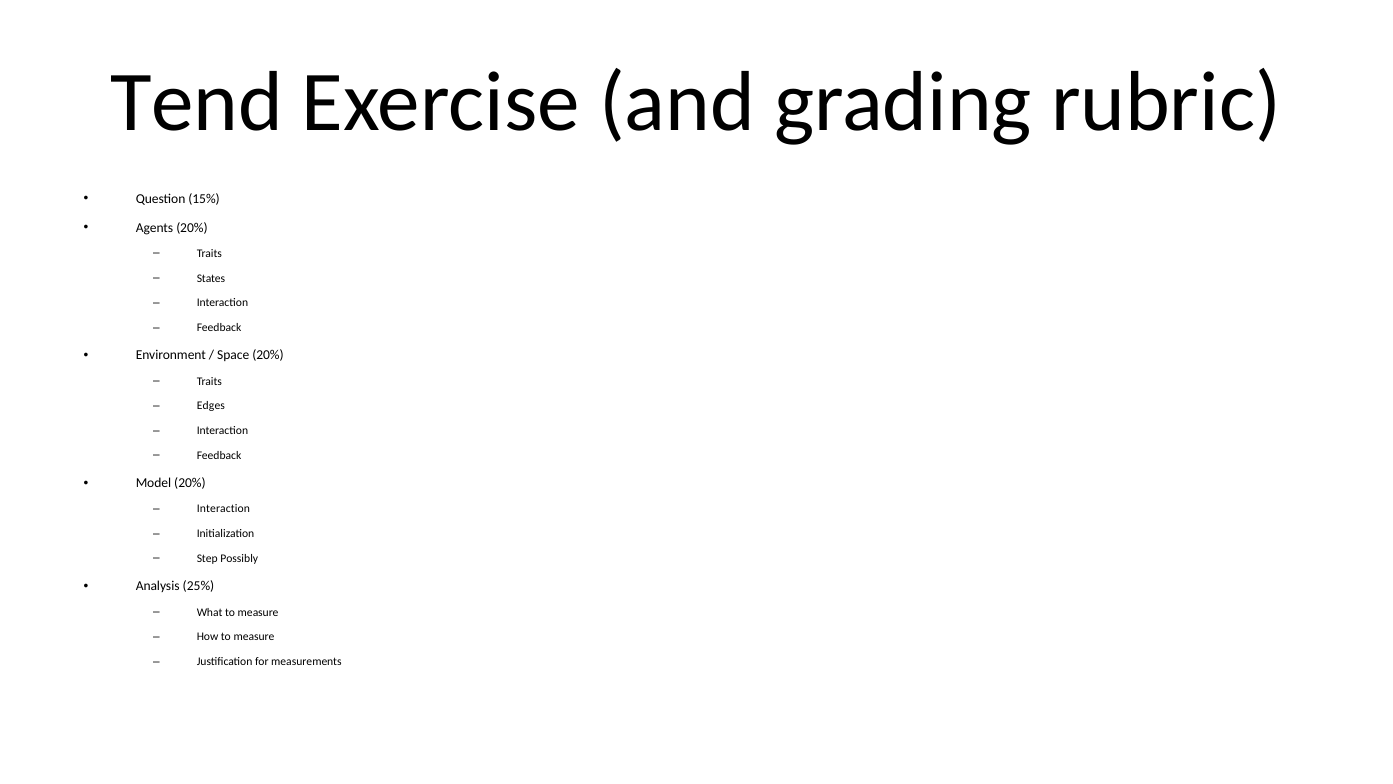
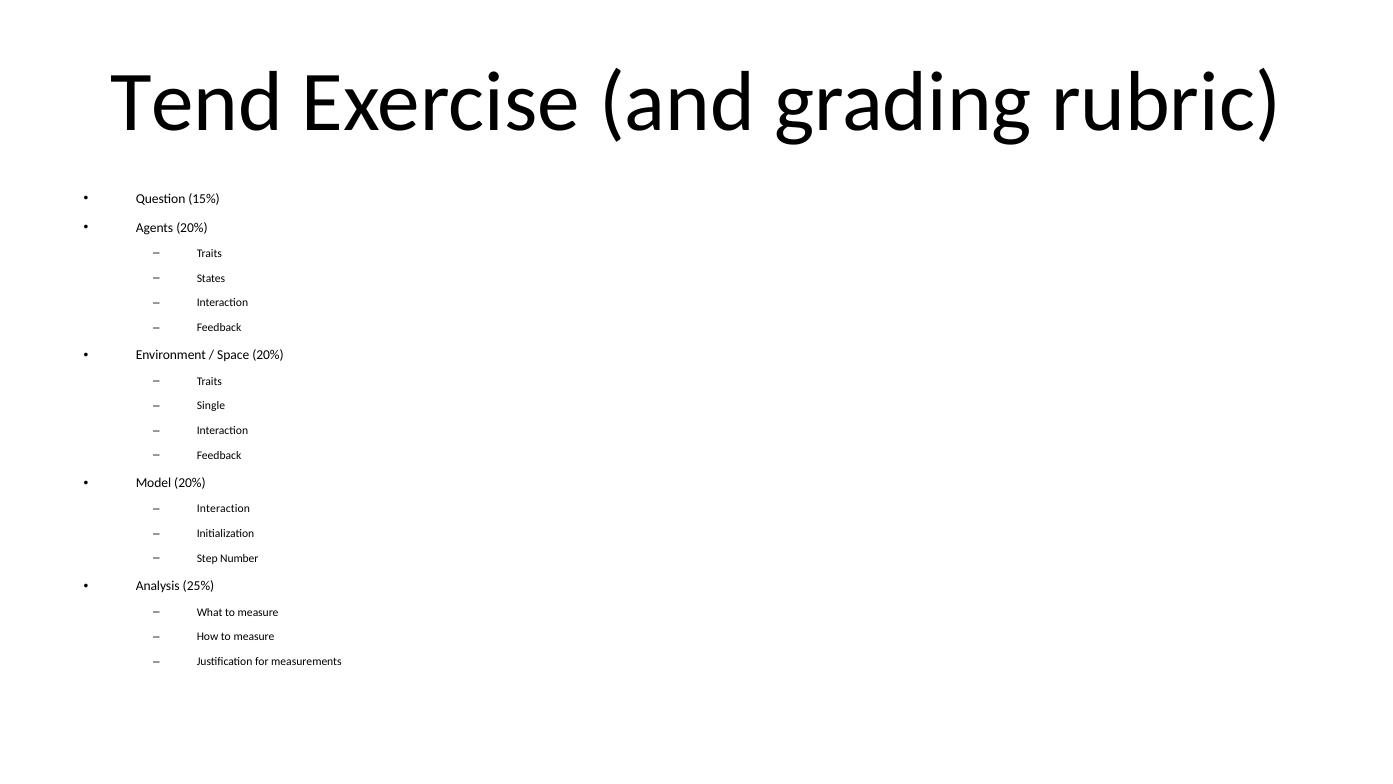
Edges: Edges -> Single (211, 406)
Possibly: Possibly -> Number (239, 558)
